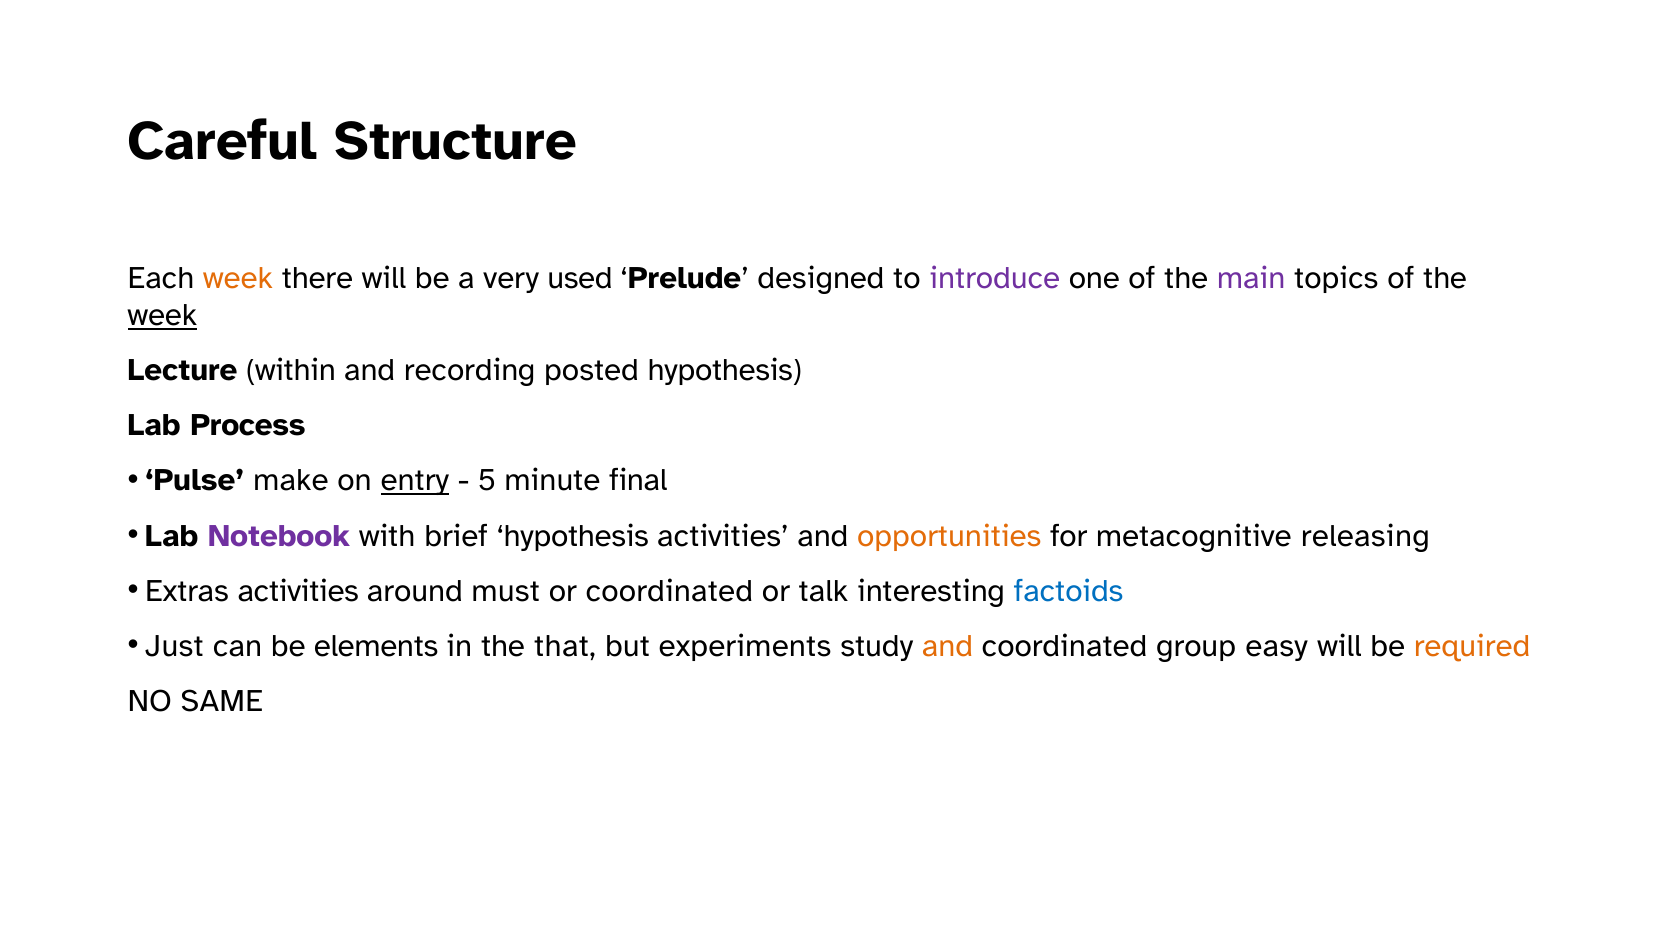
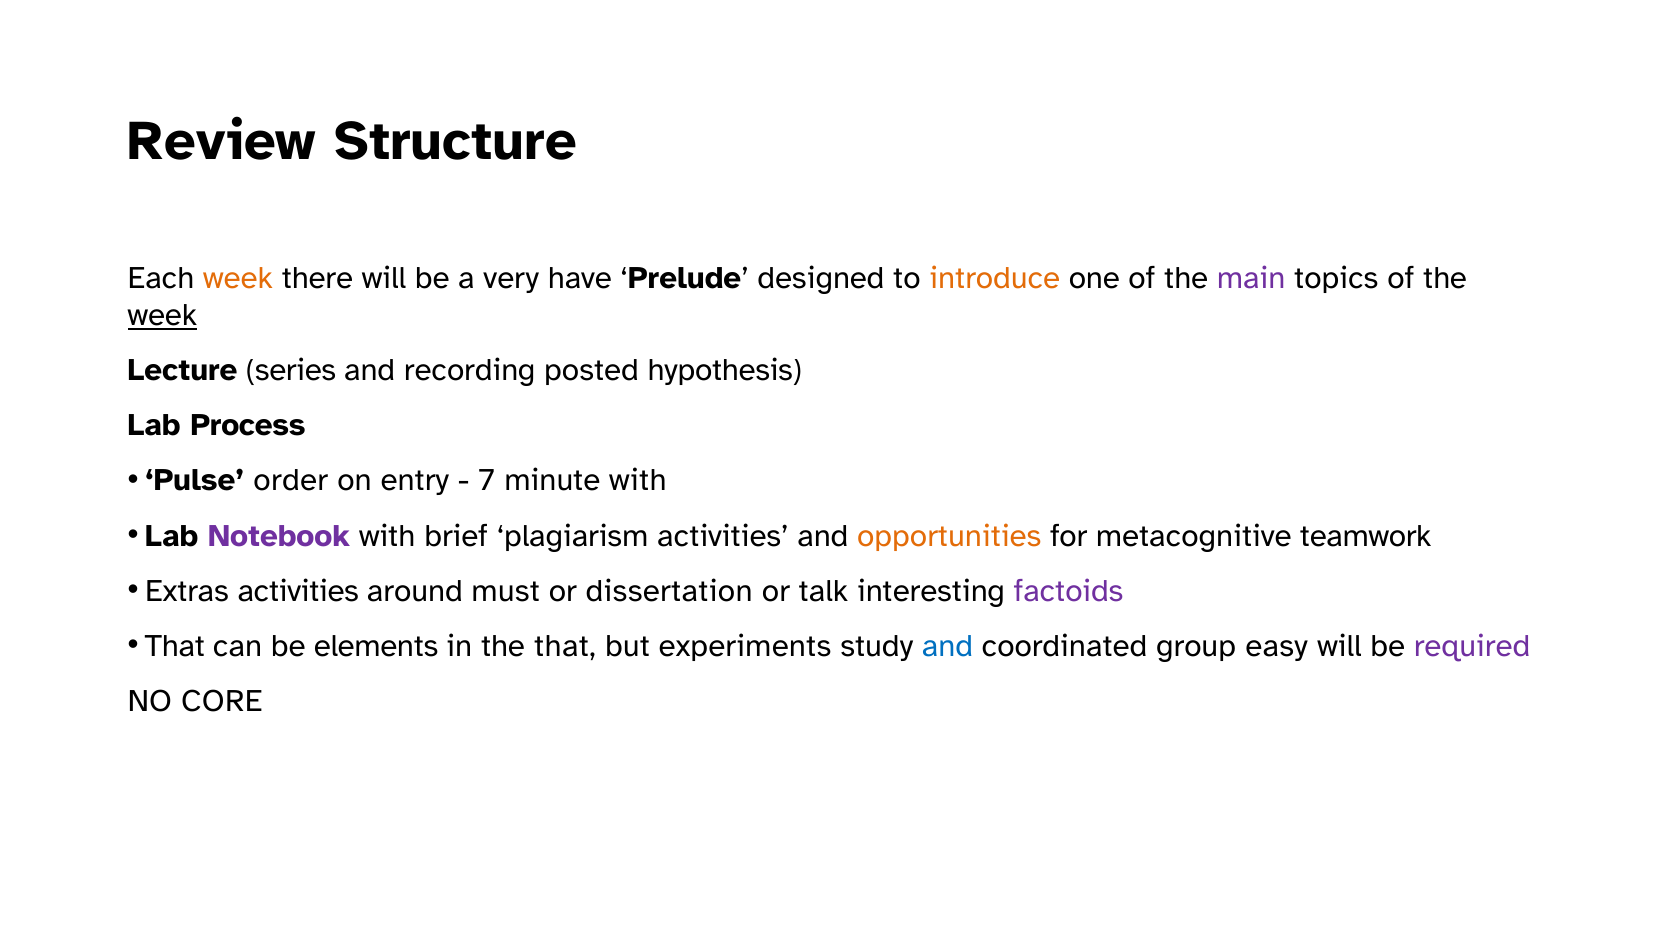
Careful: Careful -> Review (222, 141)
used: used -> have (580, 278)
introduce colour: purple -> orange (995, 278)
within: within -> series (291, 371)
make: make -> order (291, 481)
entry underline: present -> none (415, 481)
5: 5 -> 7 (487, 481)
minute final: final -> with (638, 481)
brief hypothesis: hypothesis -> plagiarism (573, 536)
releasing: releasing -> teamwork (1366, 536)
or coordinated: coordinated -> dissertation (669, 591)
factoids colour: blue -> purple (1069, 591)
Just: Just -> That (175, 646)
and colour: orange -> blue (947, 646)
required colour: orange -> purple (1472, 646)
SAME: SAME -> CORE (222, 701)
